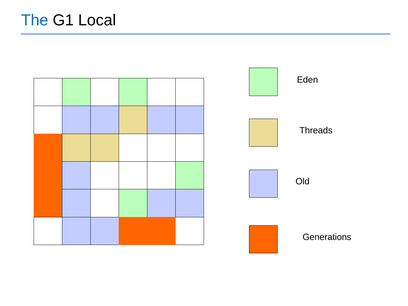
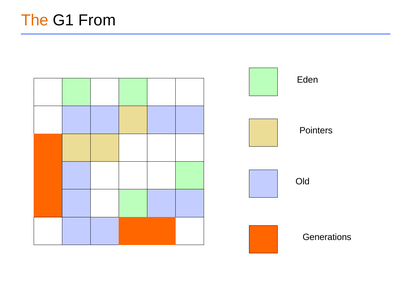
The colour: blue -> orange (35, 20)
Local: Local -> From (97, 20)
Threads: Threads -> Pointers (316, 131)
